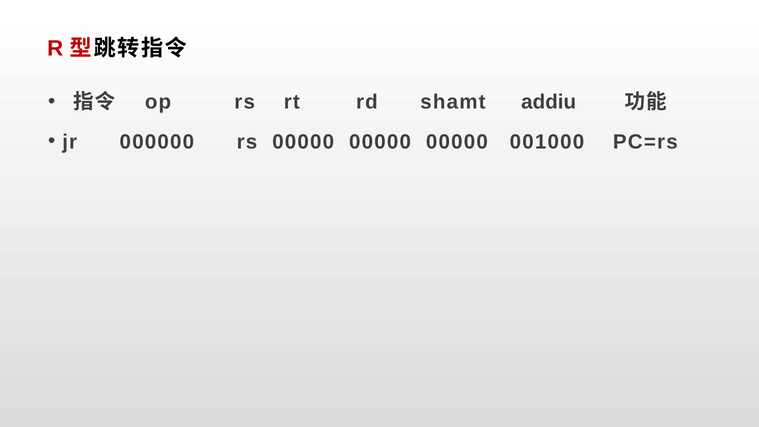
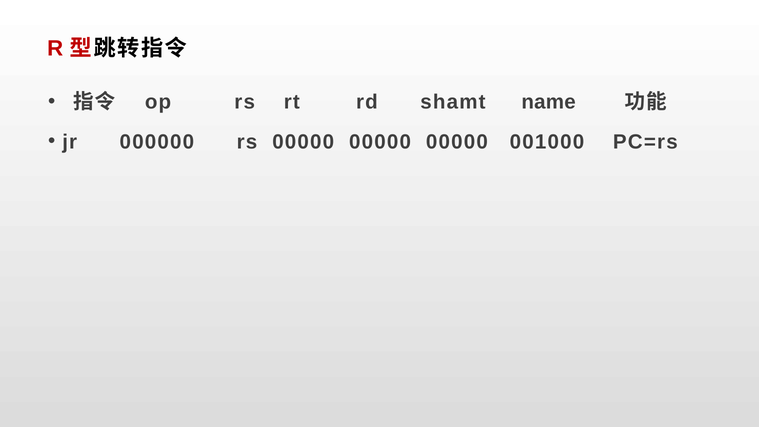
addiu: addiu -> name (549, 102)
